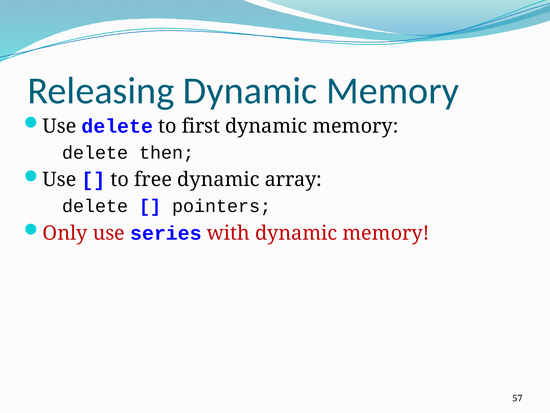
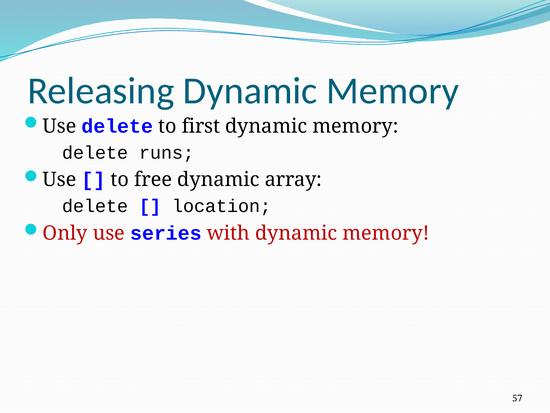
then: then -> runs (167, 152)
pointers: pointers -> location (222, 206)
